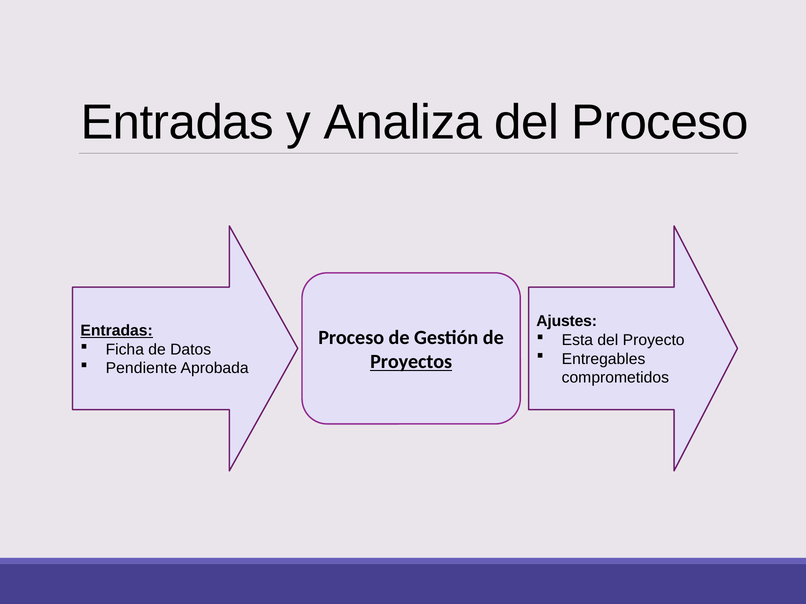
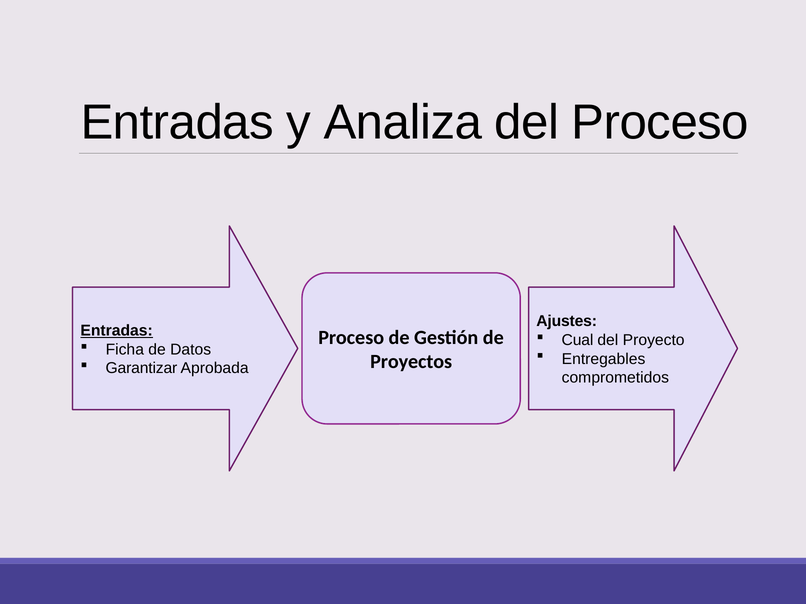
Esta: Esta -> Cual (577, 340)
Proyectos underline: present -> none (411, 362)
Pendiente: Pendiente -> Garantizar (141, 369)
